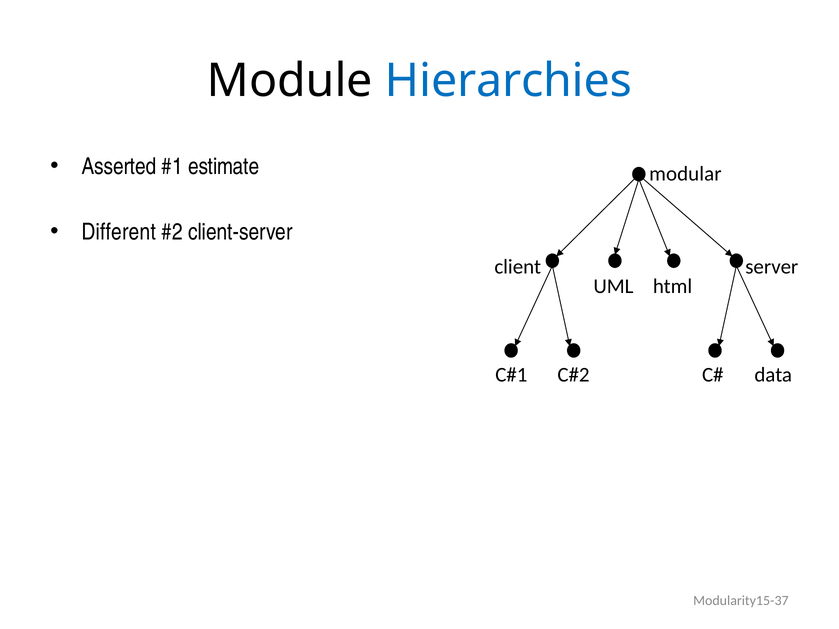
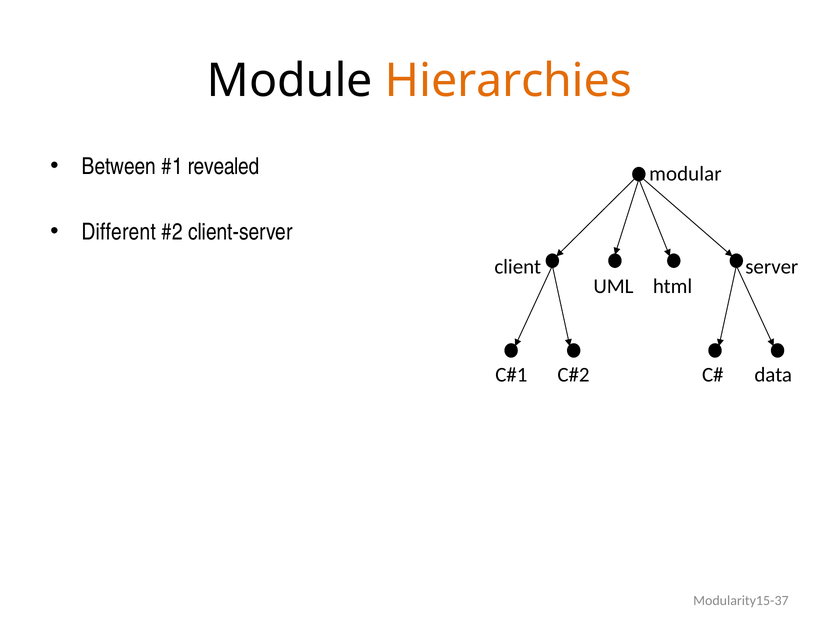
Hierarchies colour: blue -> orange (509, 81)
Asserted: Asserted -> Between (119, 167)
estimate: estimate -> revealed (224, 167)
